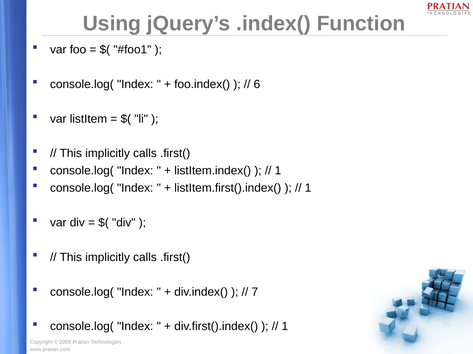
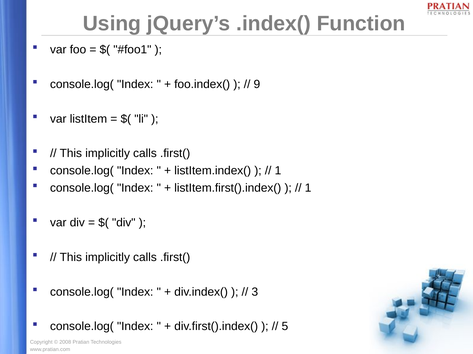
6: 6 -> 9 (257, 84)
7: 7 -> 3 (255, 292)
1: 1 -> 5 (285, 327)
